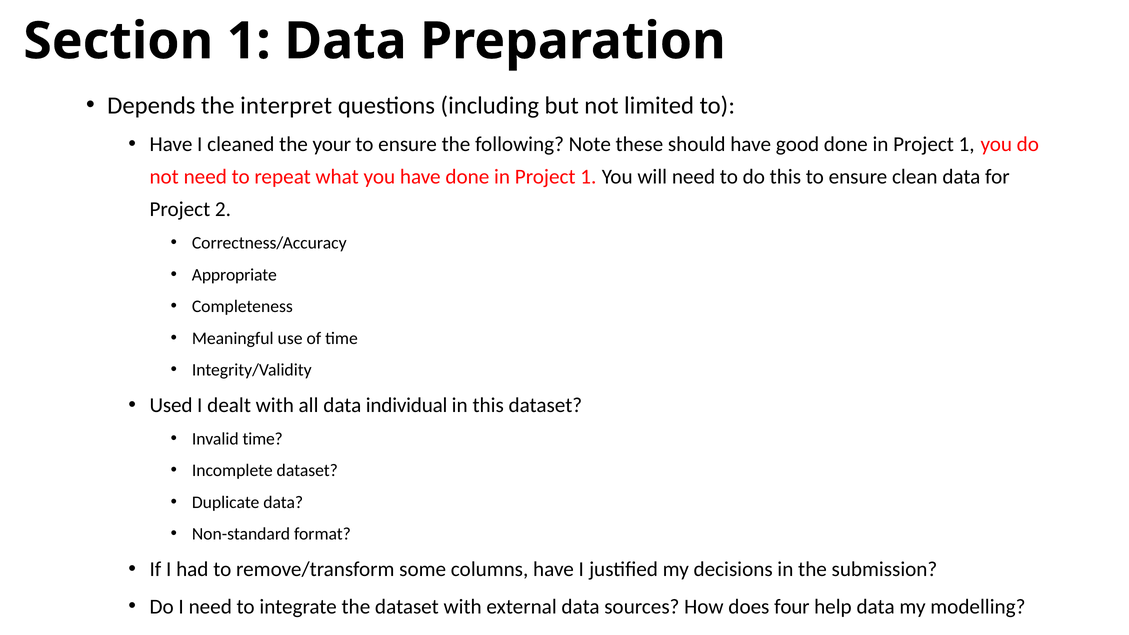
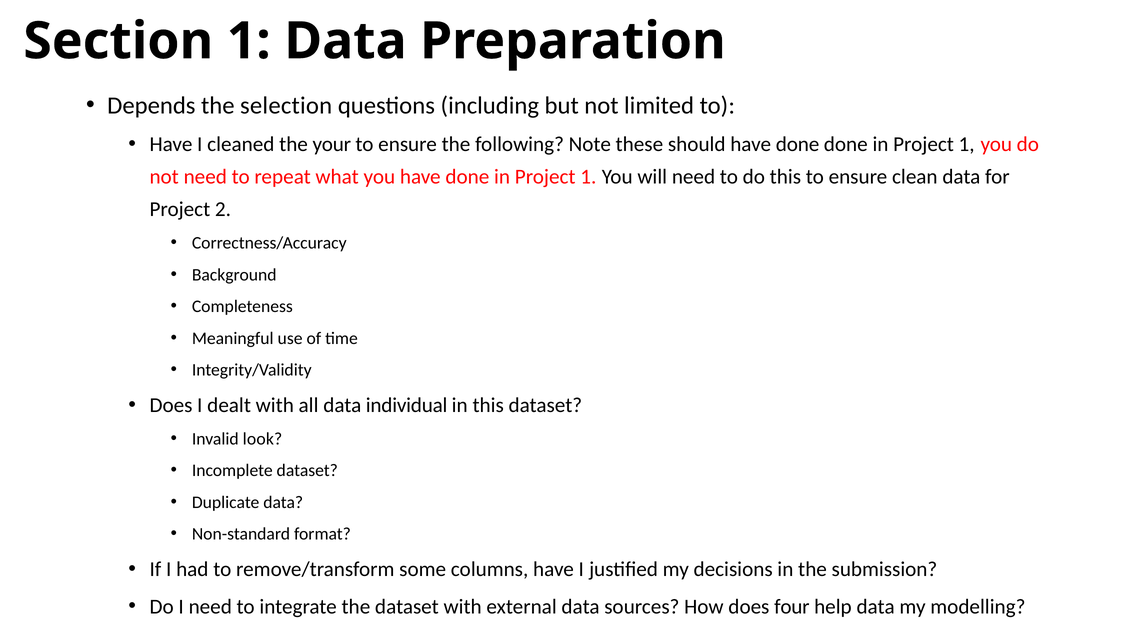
interpret: interpret -> selection (286, 105)
should have good: good -> done (798, 144)
Appropriate: Appropriate -> Background (234, 275)
Used: Used -> Does (171, 405)
Invalid time: time -> look (262, 439)
